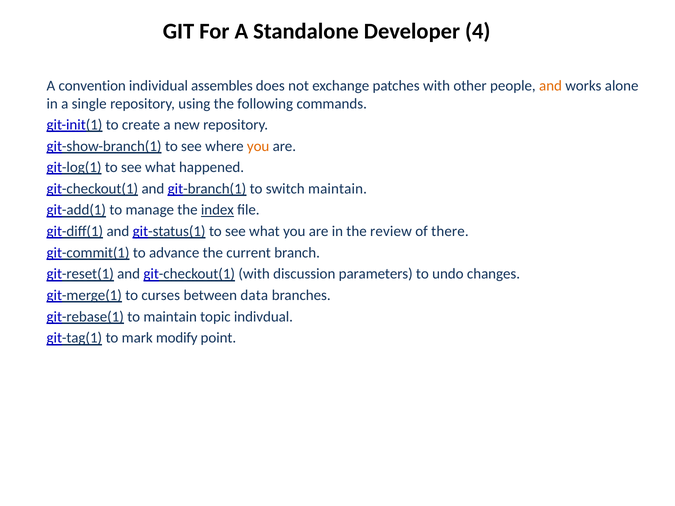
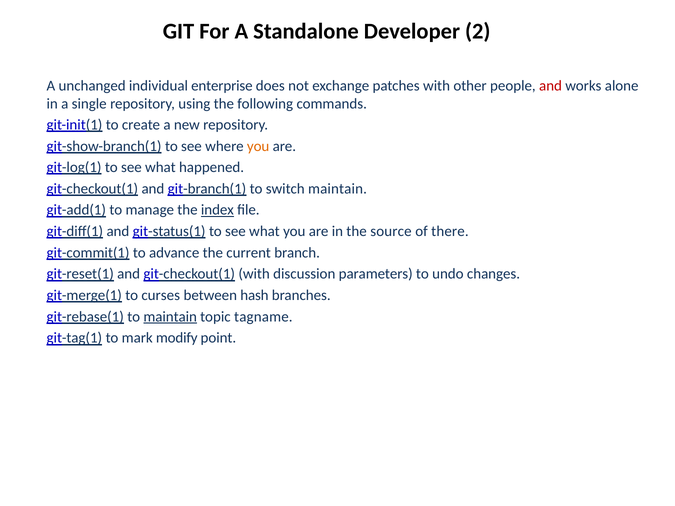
4: 4 -> 2 (478, 31)
convention: convention -> unchanged (92, 86)
assembles: assembles -> enterprise (222, 86)
and colour: orange -> red (551, 86)
review: review -> source (391, 231)
data: data -> hash (254, 296)
maintain underline: none -> present (170, 317)
indivdual: indivdual -> tagname (263, 317)
